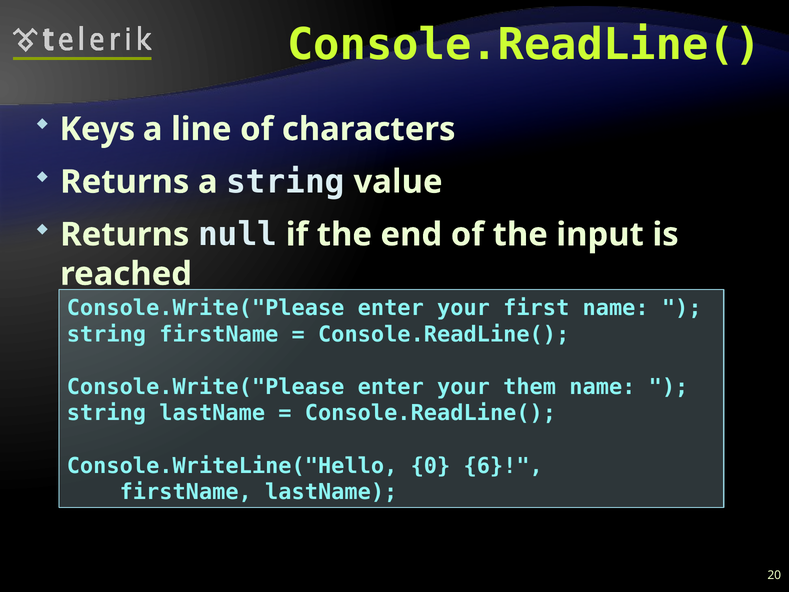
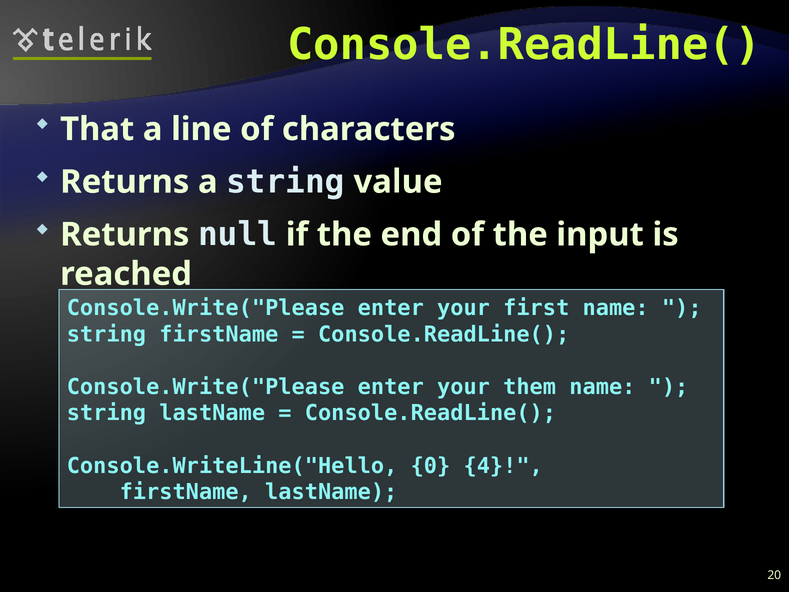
Keys: Keys -> That (97, 129)
6: 6 -> 4 (503, 466)
